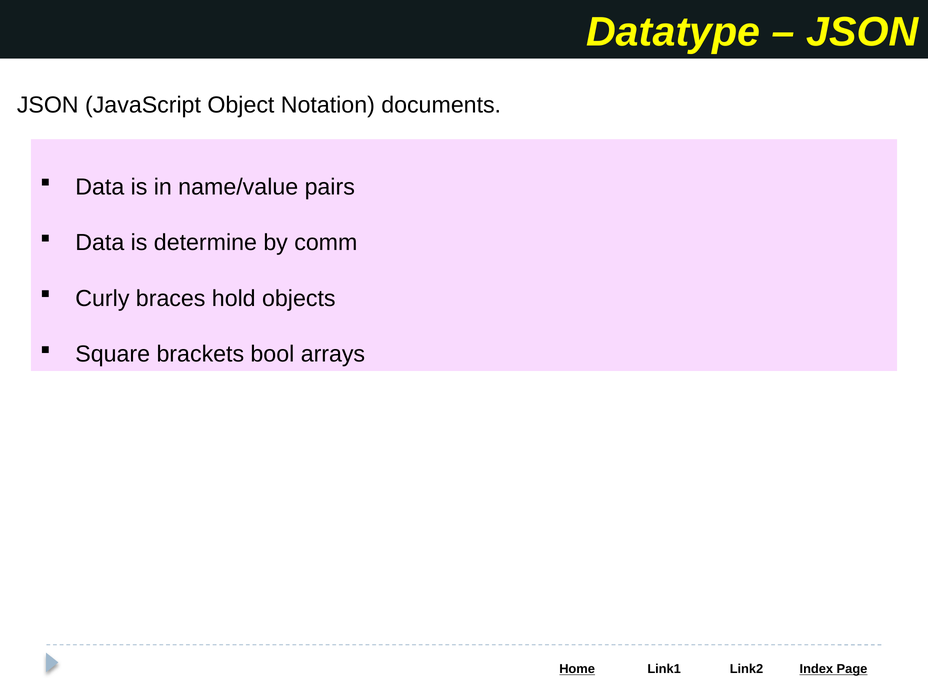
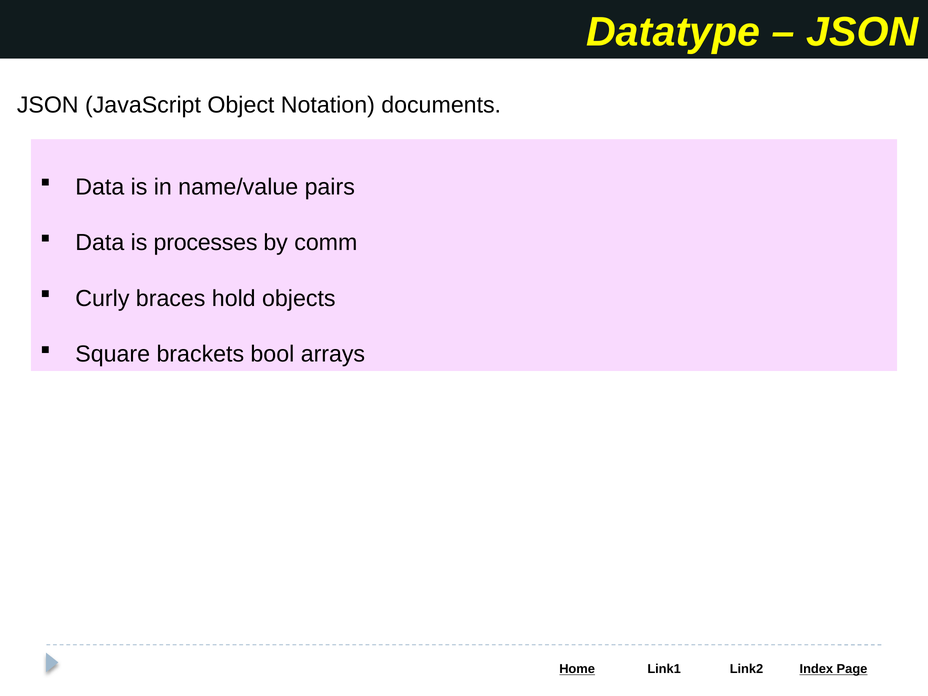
determine: determine -> processes (206, 243)
